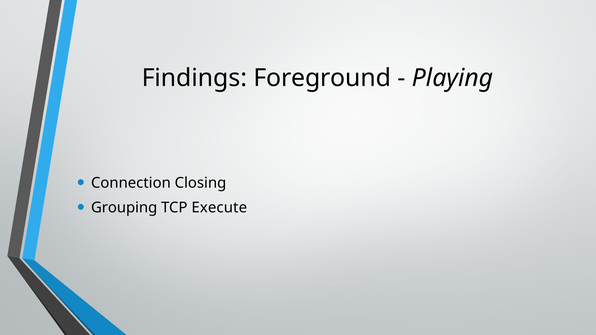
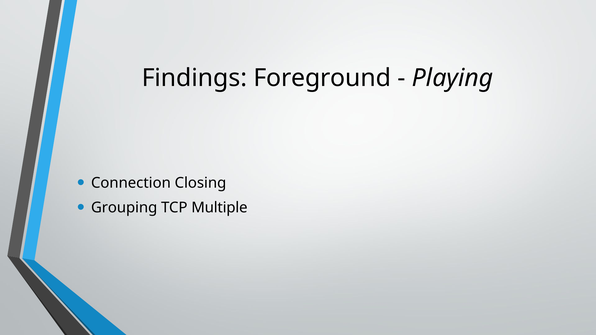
Execute: Execute -> Multiple (219, 208)
